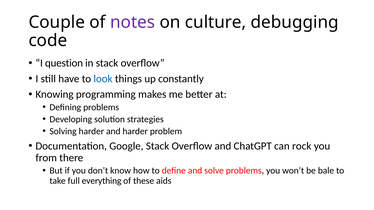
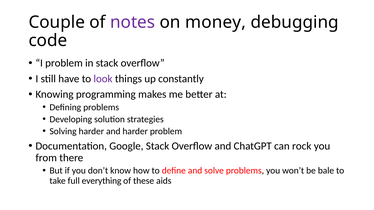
culture: culture -> money (216, 22)
I question: question -> problem (64, 63)
look colour: blue -> purple (103, 79)
